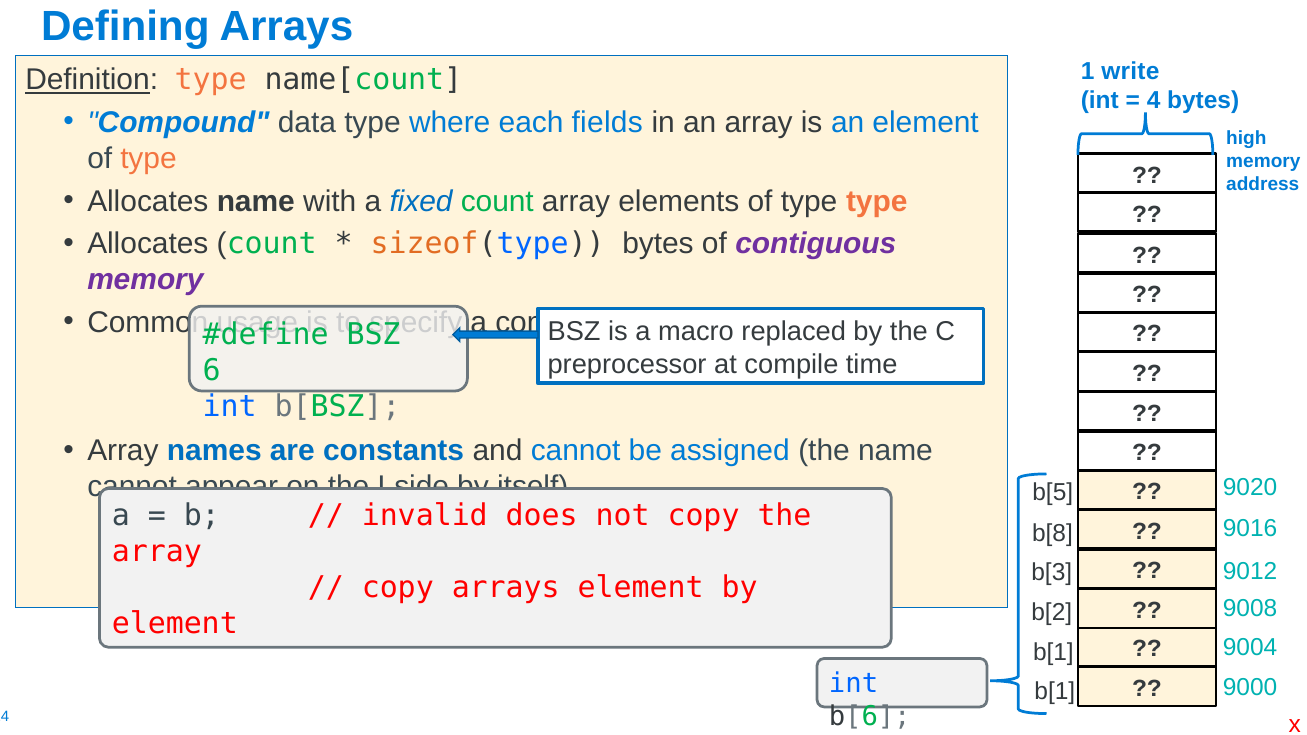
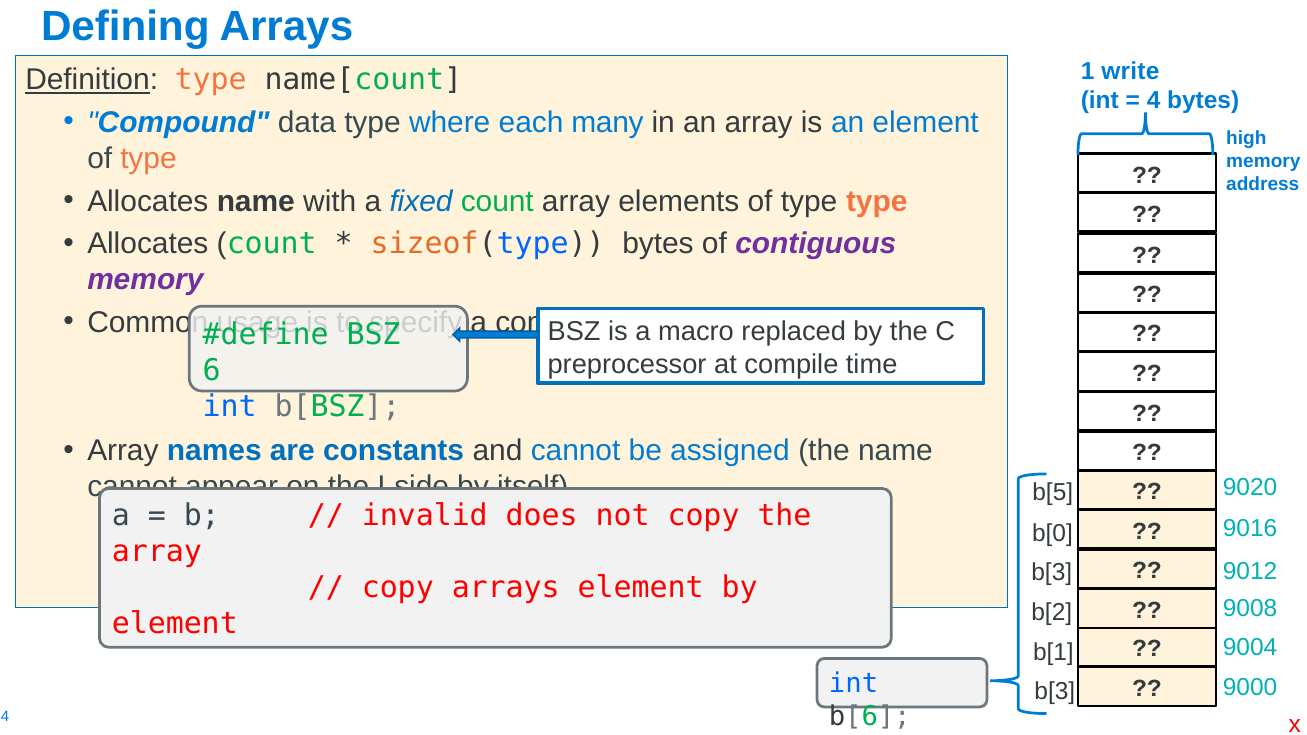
fields: fields -> many (608, 123)
b[8: b[8 -> b[0 (1052, 533)
b[1: b[1 -> b[3 (1055, 692)
